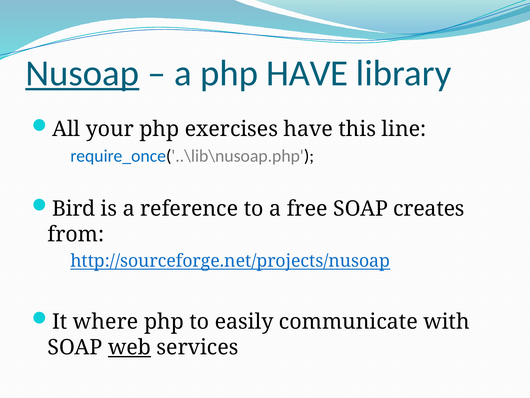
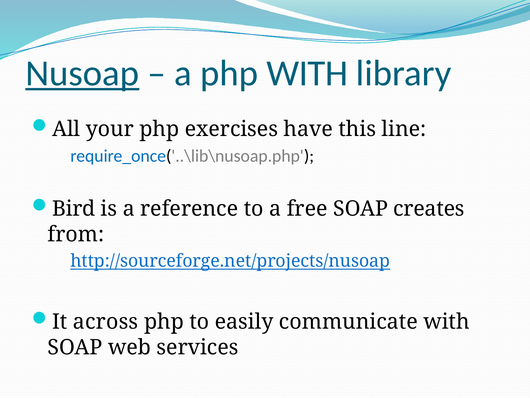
php HAVE: HAVE -> WITH (307, 73)
where: where -> across (106, 322)
web underline: present -> none (130, 347)
